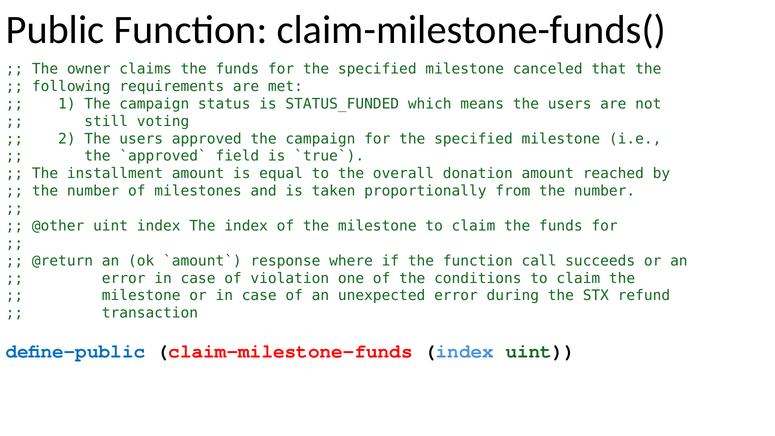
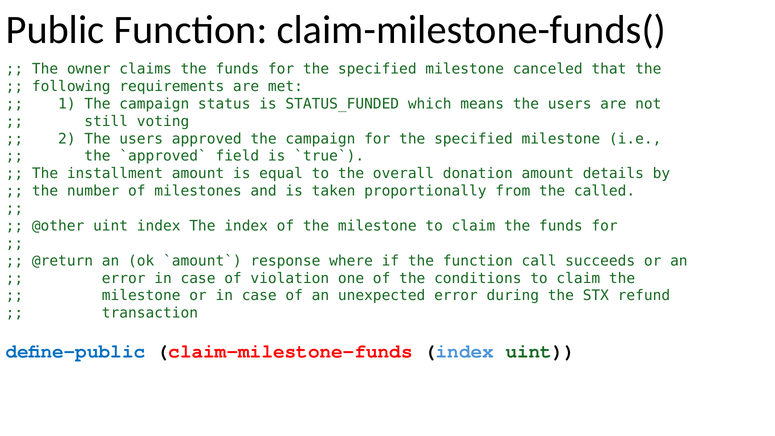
reached: reached -> details (613, 174)
from the number: number -> called (605, 191)
